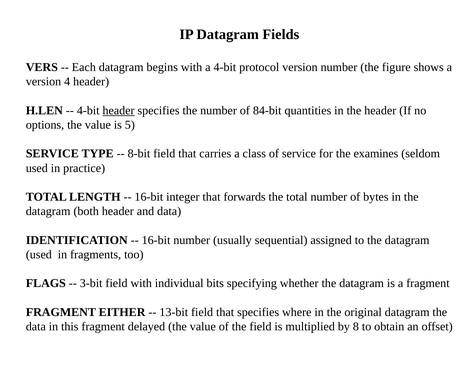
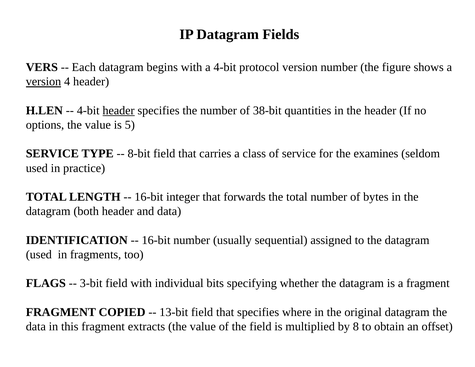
version underline: none -> present (44, 82)
84-bit: 84-bit -> 38-bit (267, 110)
EITHER: EITHER -> COPIED (122, 312)
delayed: delayed -> extracts (146, 326)
